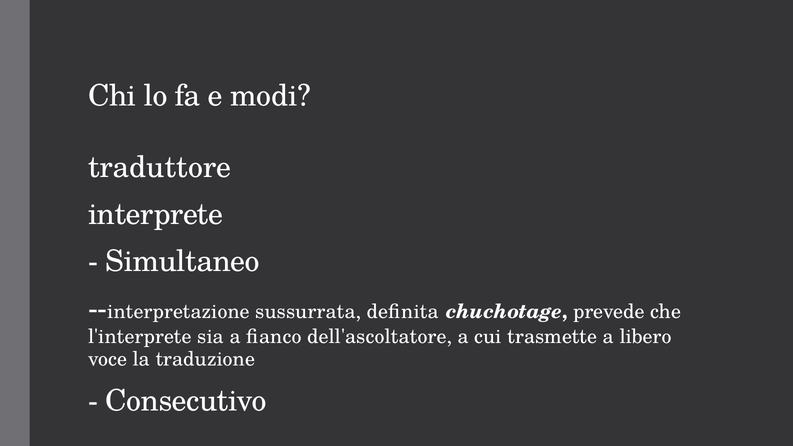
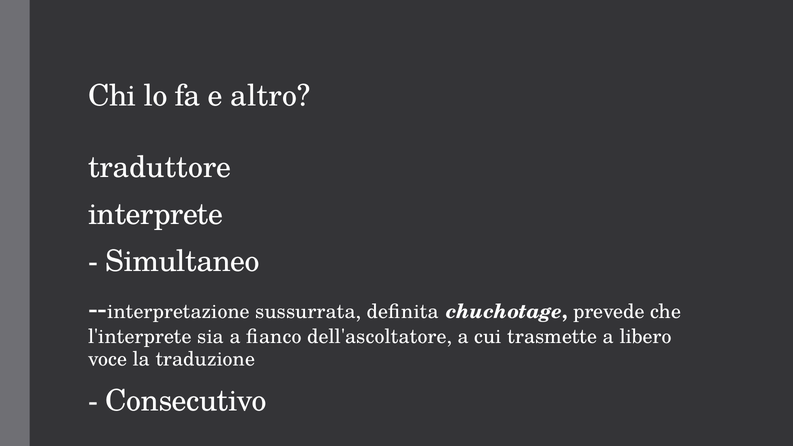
modi: modi -> altro (270, 96)
